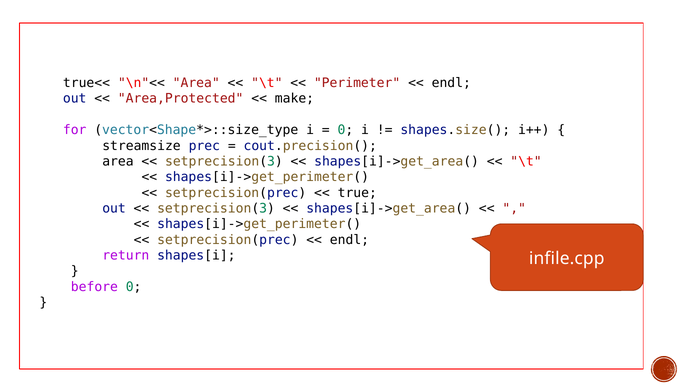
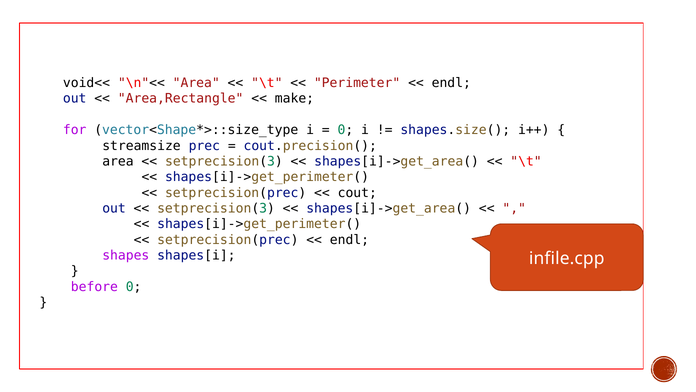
true<<: true<< -> void<< (86, 83)
Area,Protected: Area,Protected -> Area,Rectangle (181, 99)
true: true -> cout (357, 192)
return: return -> shapes (126, 255)
